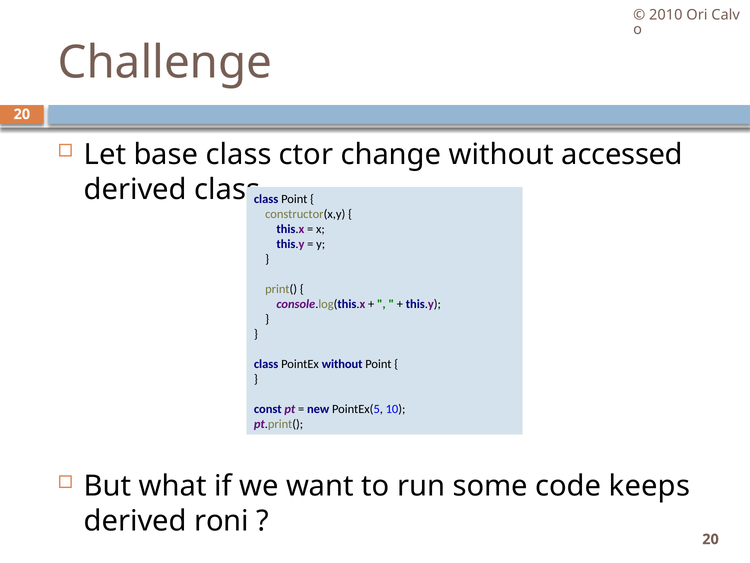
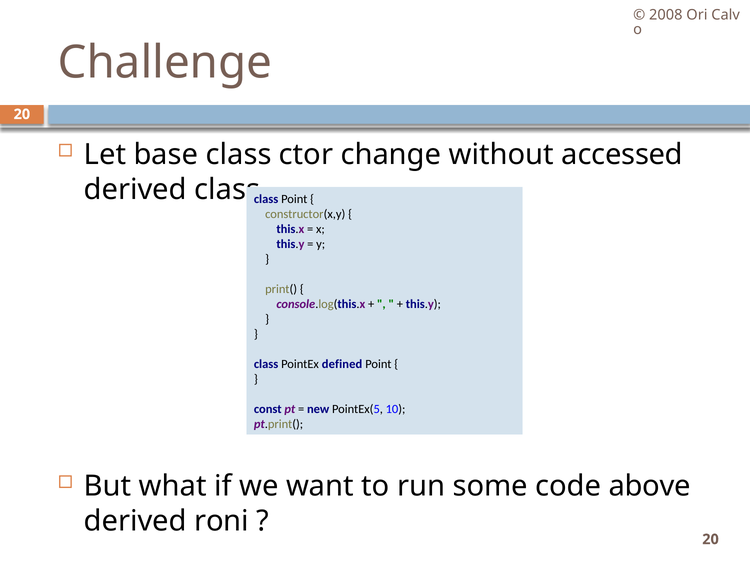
2010: 2010 -> 2008 (666, 15)
PointEx without: without -> defined (342, 364)
keeps: keeps -> above (650, 486)
